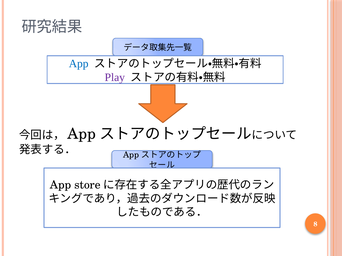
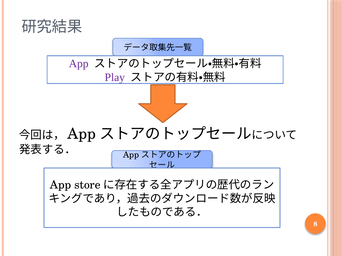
App colour: blue -> purple (79, 64)
